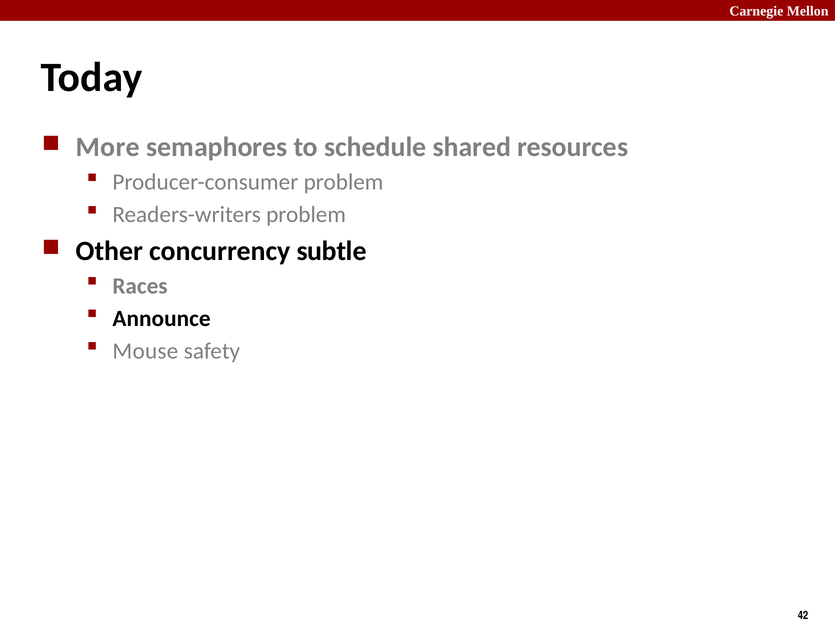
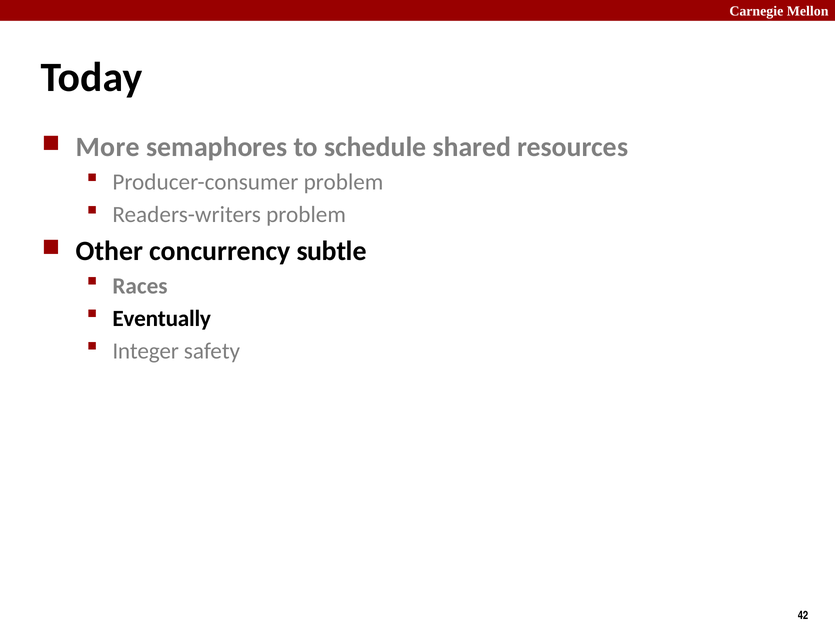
Announce: Announce -> Eventually (162, 319)
Mouse: Mouse -> Integer (146, 351)
